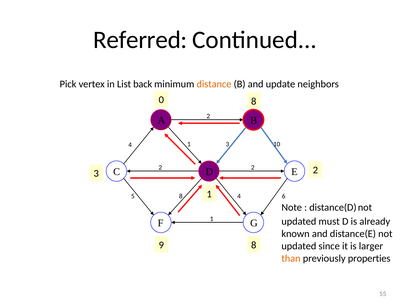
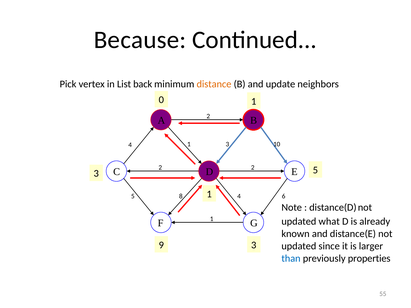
Referred: Referred -> Because (140, 40)
0 8: 8 -> 1 (254, 101)
3 2: 2 -> 5 (315, 170)
must: must -> what (329, 222)
9 8: 8 -> 3 (254, 245)
than colour: orange -> blue (291, 259)
